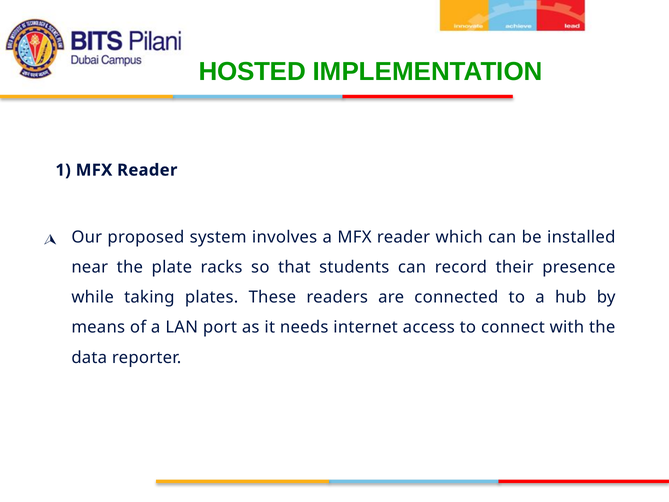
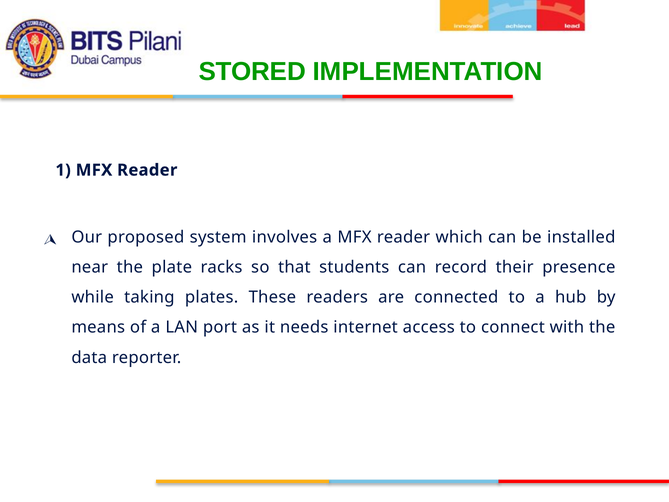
HOSTED: HOSTED -> STORED (252, 71)
